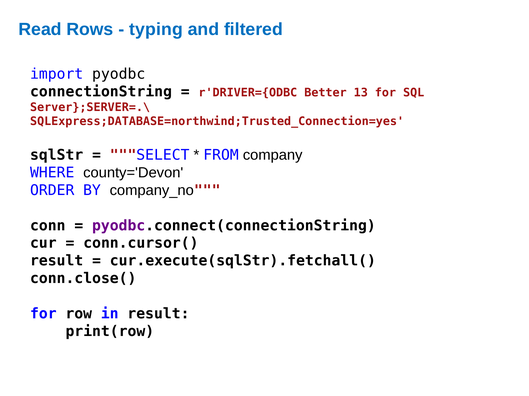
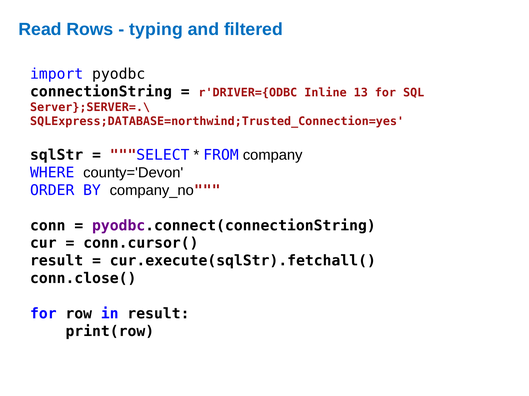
Better: Better -> Inline (326, 93)
